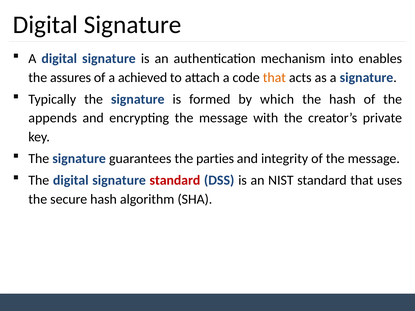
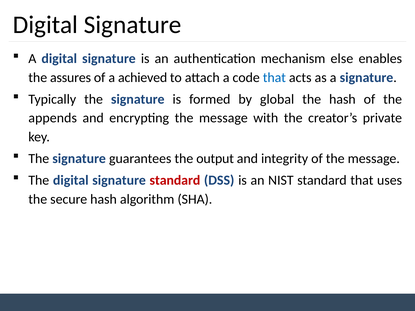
into: into -> else (342, 59)
that colour: orange -> blue (274, 78)
which: which -> global (277, 99)
parties: parties -> output (215, 159)
